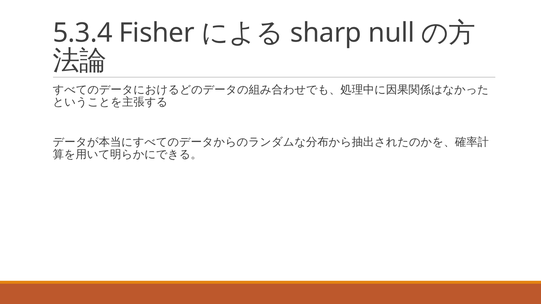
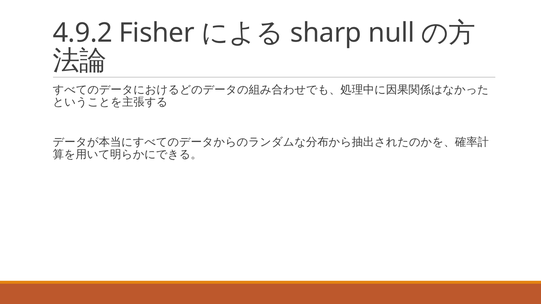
5.3.4: 5.3.4 -> 4.9.2 (83, 33)
